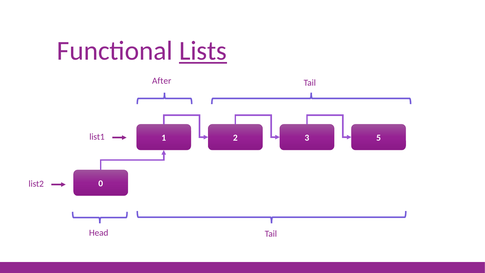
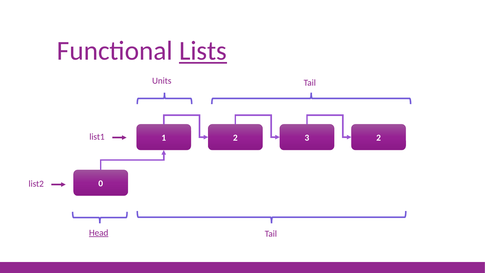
After: After -> Units (162, 81)
5: 5 -> 2 (379, 138)
Head underline: none -> present (99, 233)
